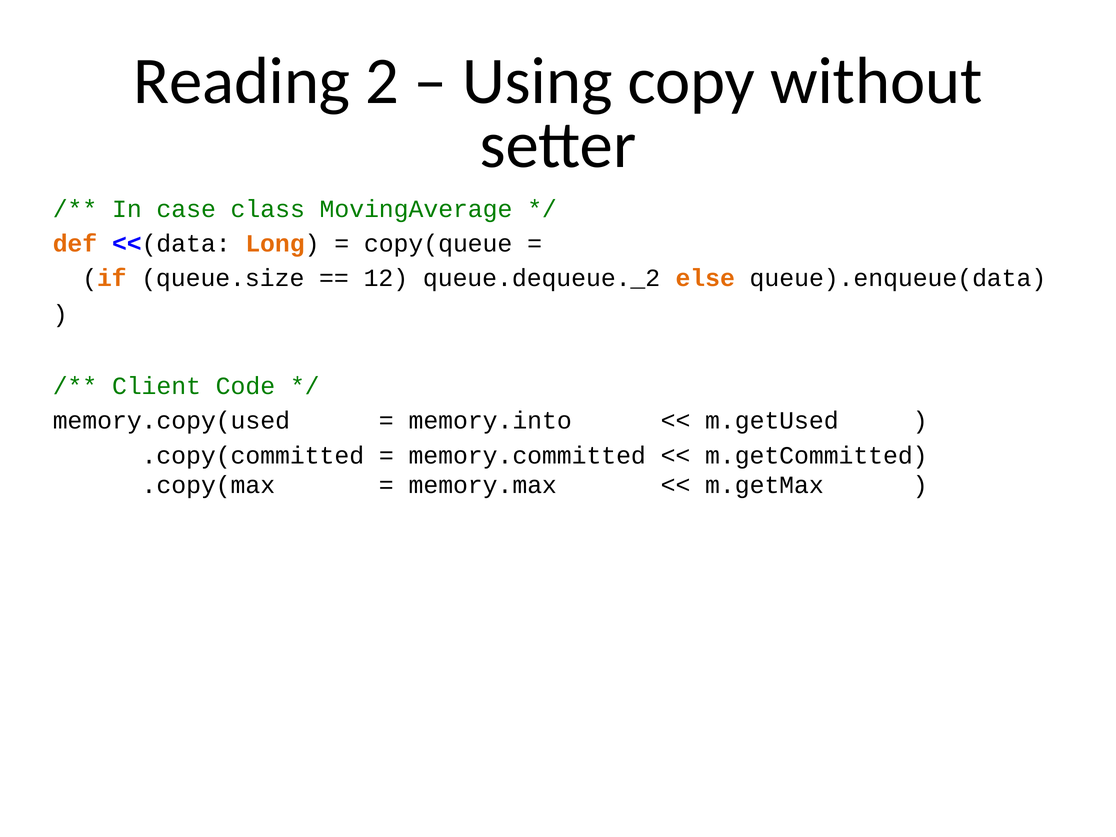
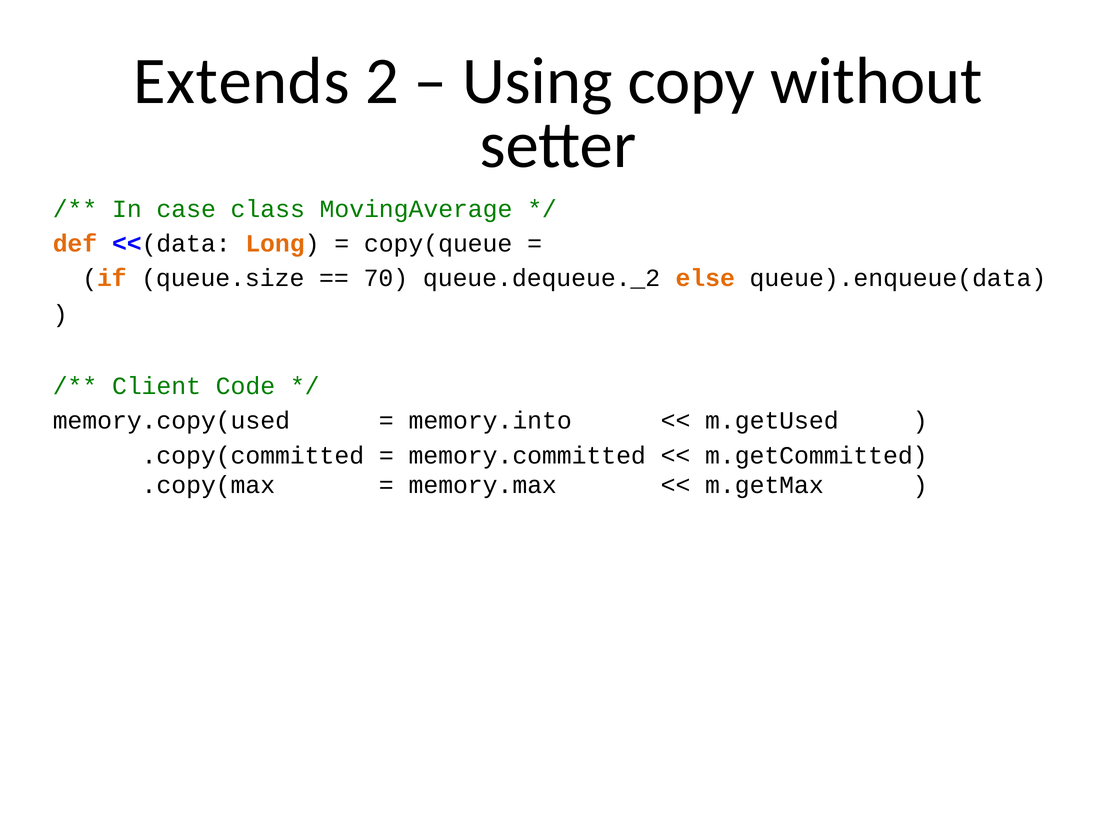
Reading: Reading -> Extends (241, 81)
12: 12 -> 70 (386, 278)
